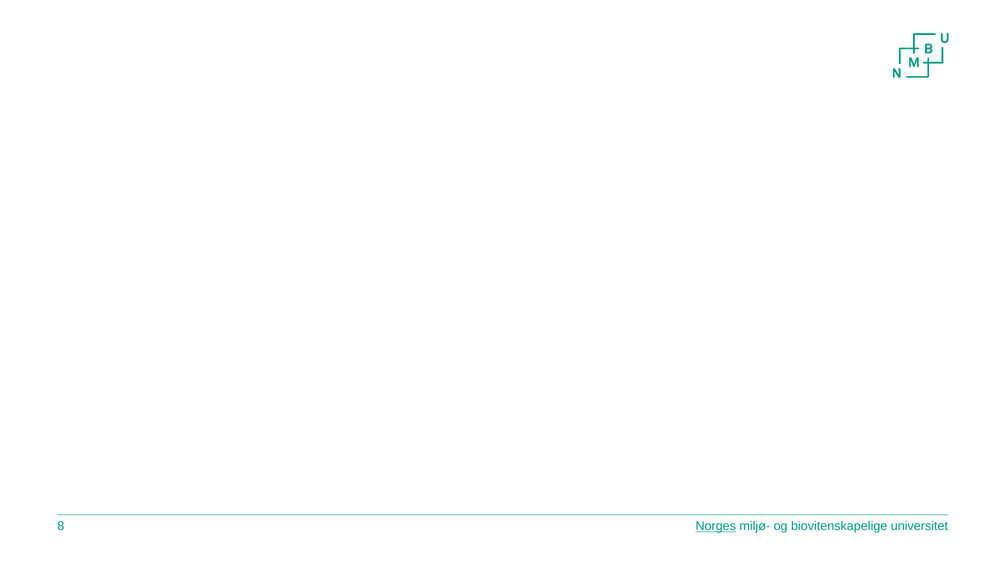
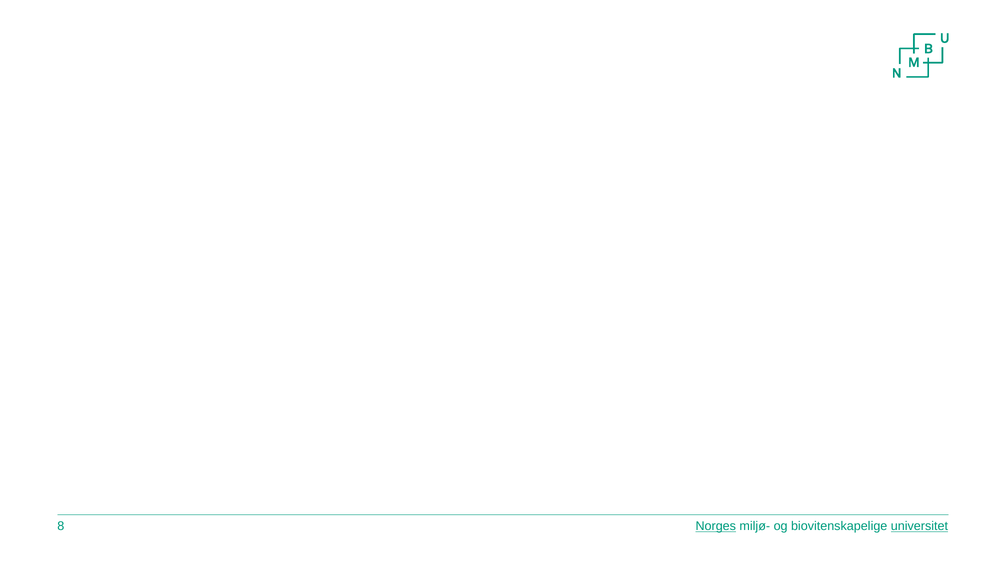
universitet underline: none -> present (919, 526)
